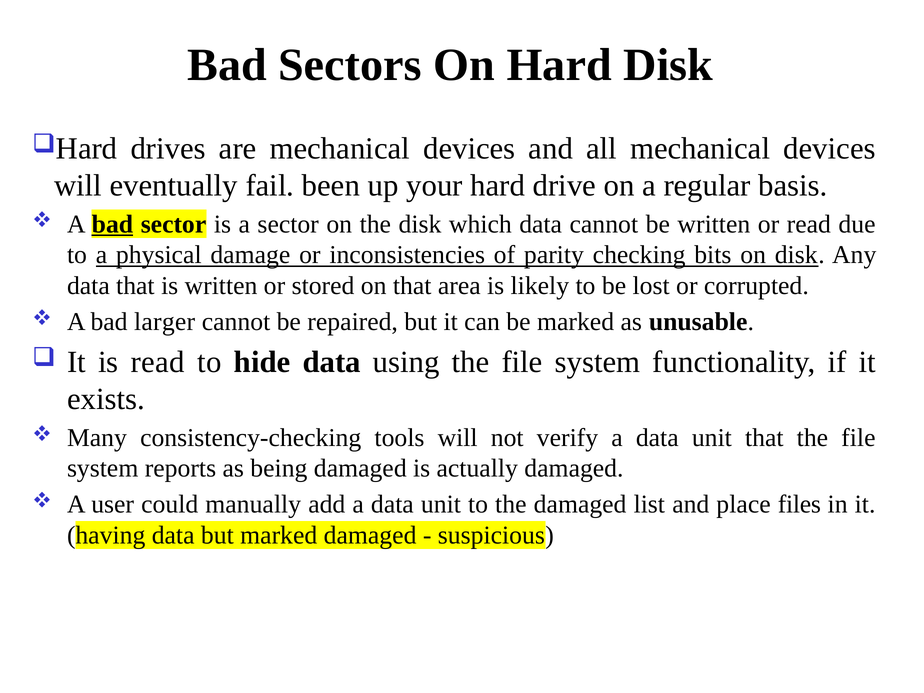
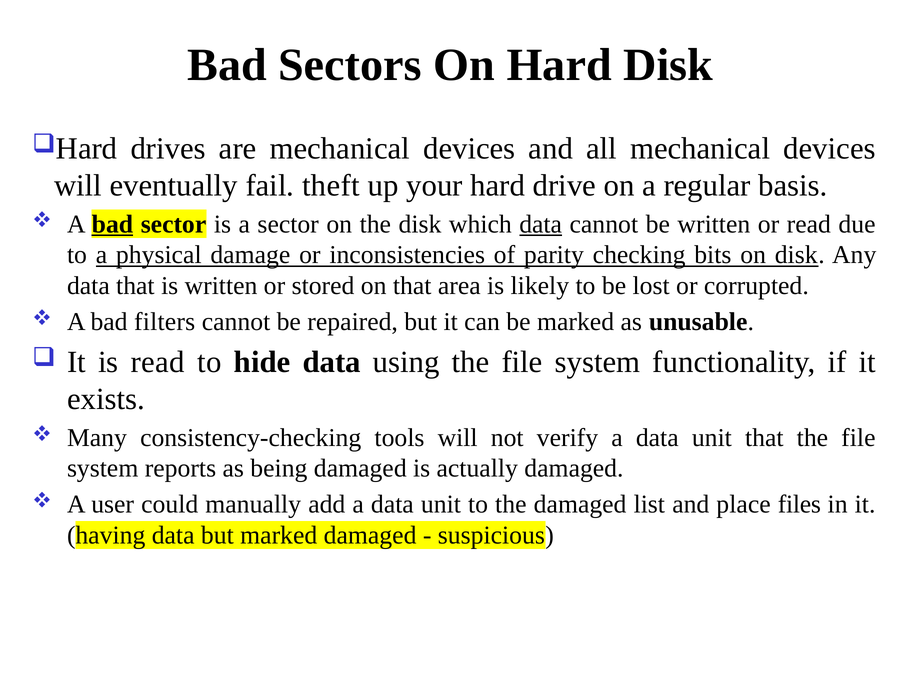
been: been -> theft (331, 185)
data underline: none -> present (541, 224)
larger: larger -> filters (165, 322)
